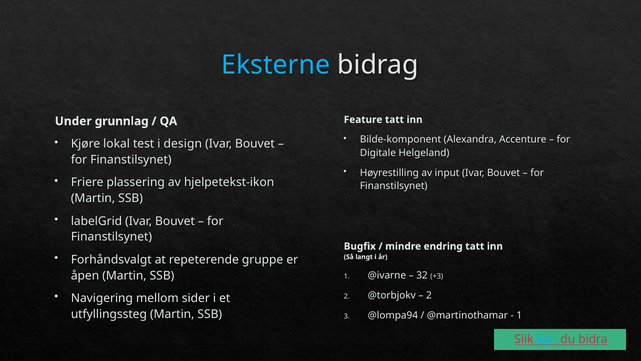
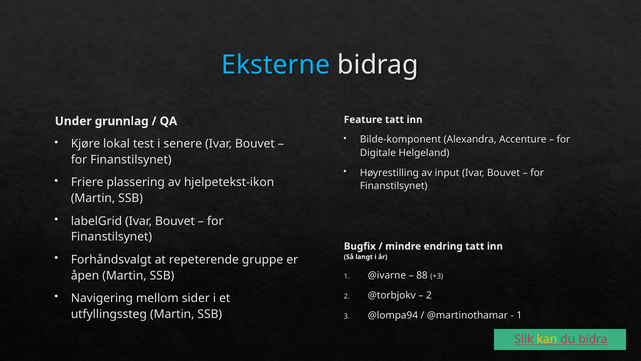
design: design -> senere (183, 144)
32: 32 -> 88 (422, 275)
kan colour: light blue -> yellow (547, 339)
